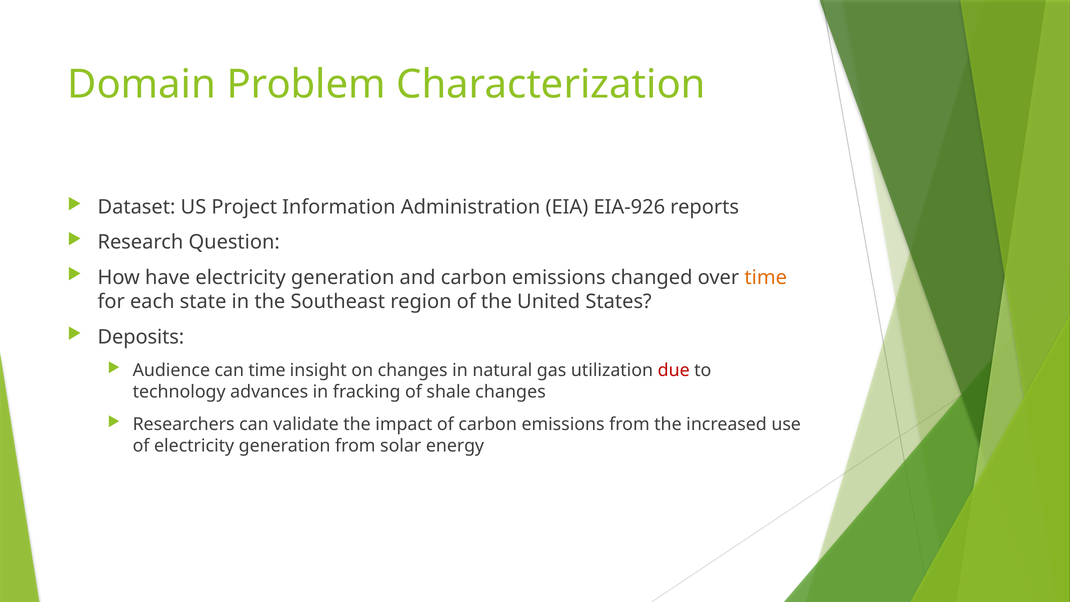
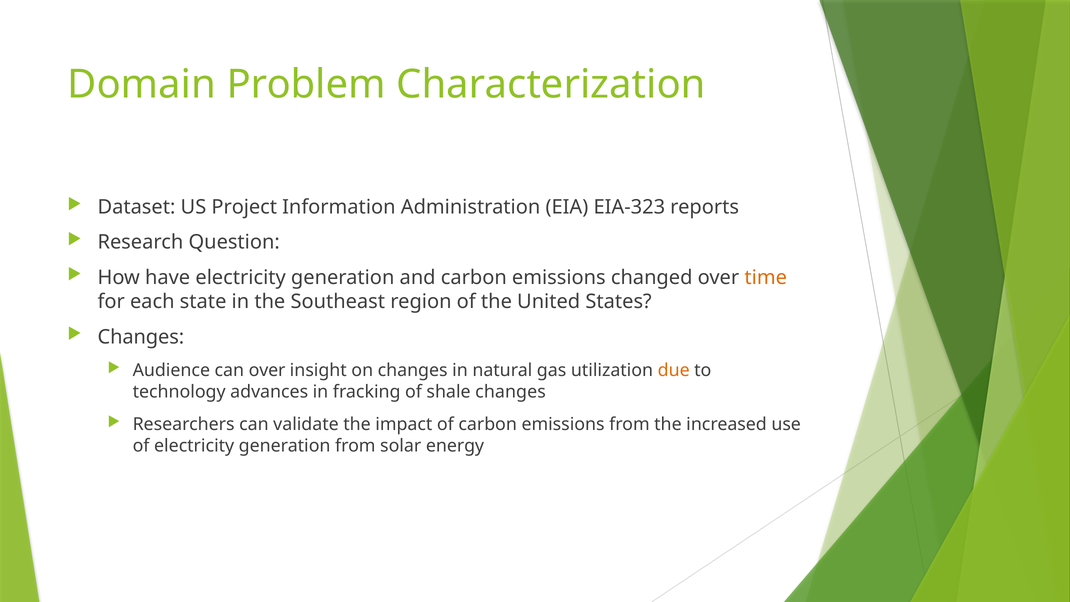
EIA-926: EIA-926 -> EIA-323 (629, 207)
Deposits: Deposits -> Changes (141, 337)
can time: time -> over (267, 371)
due colour: red -> orange (674, 371)
